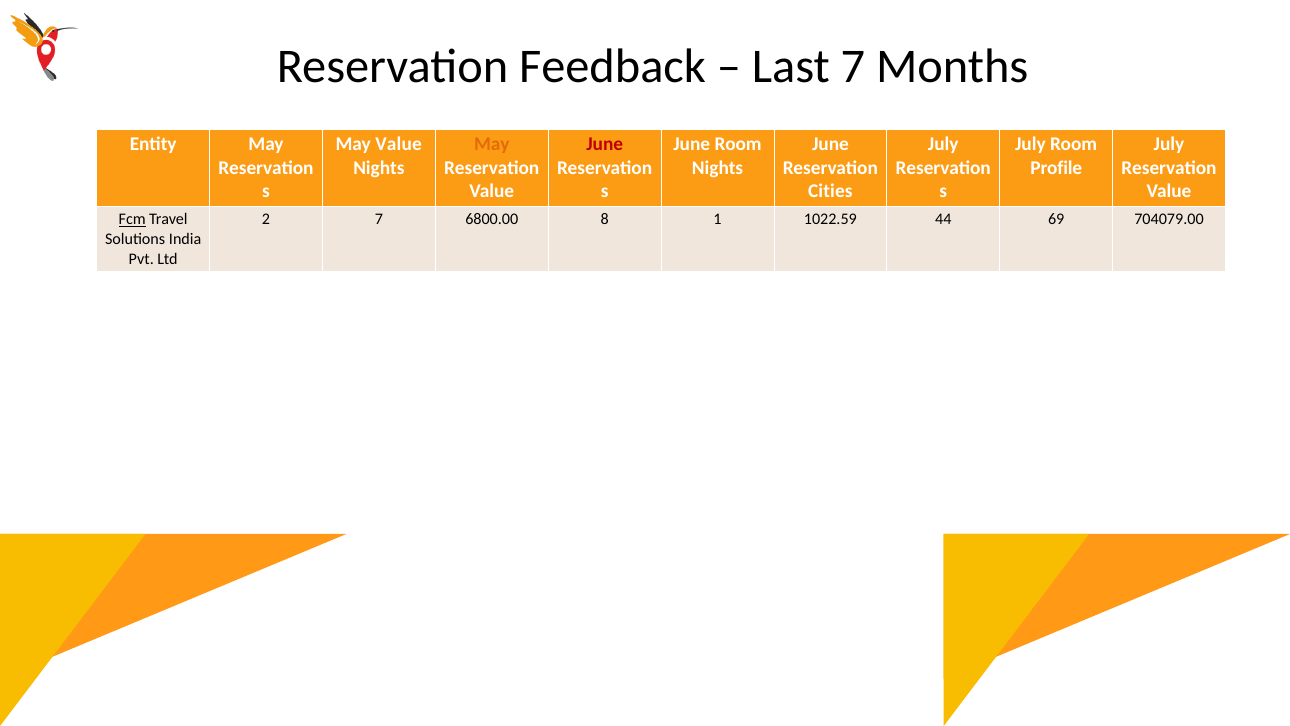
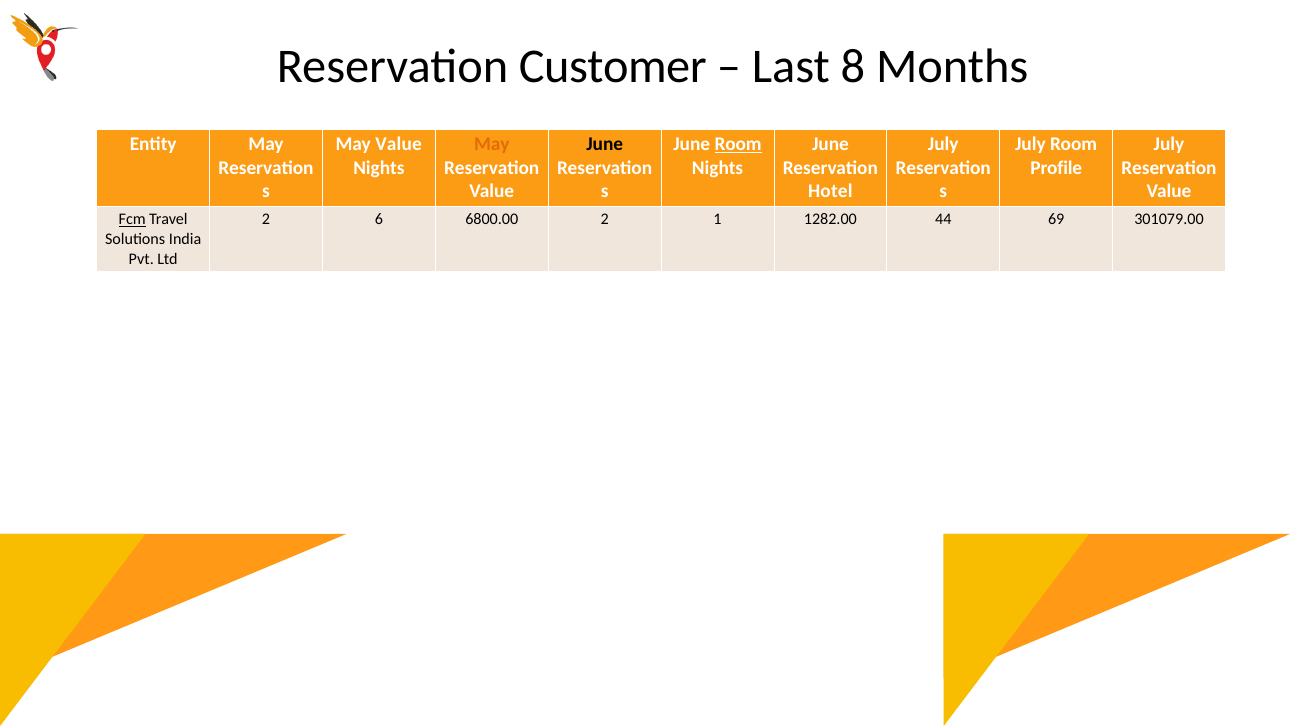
Feedback: Feedback -> Customer (613, 67)
Last 7: 7 -> 8 (853, 67)
June colour: red -> black (605, 144)
Room underline: none -> present (738, 144)
Cities: Cities -> Hotel (830, 191)
2 7: 7 -> 6 (379, 219)
6800.00 8: 8 -> 2 (605, 219)
1022.59: 1022.59 -> 1282.00 (830, 219)
704079.00: 704079.00 -> 301079.00 (1169, 219)
